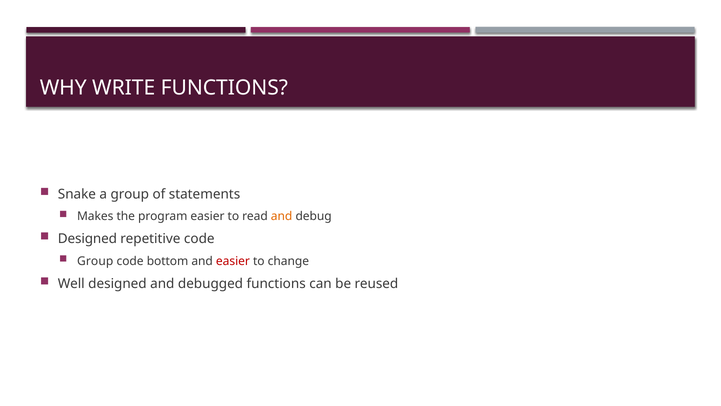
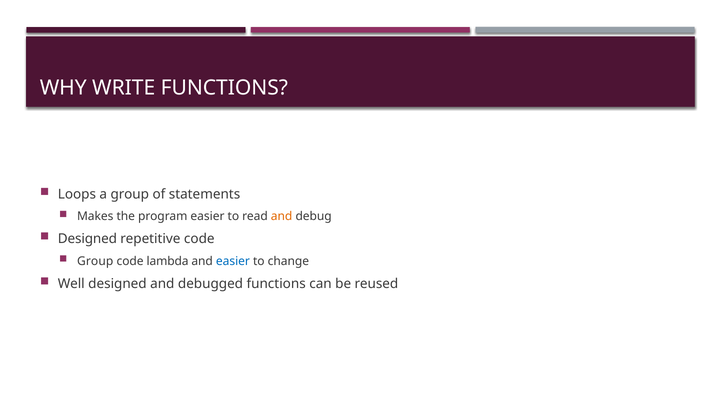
Snake: Snake -> Loops (77, 194)
bottom: bottom -> lambda (168, 261)
easier colour: red -> blue (233, 261)
